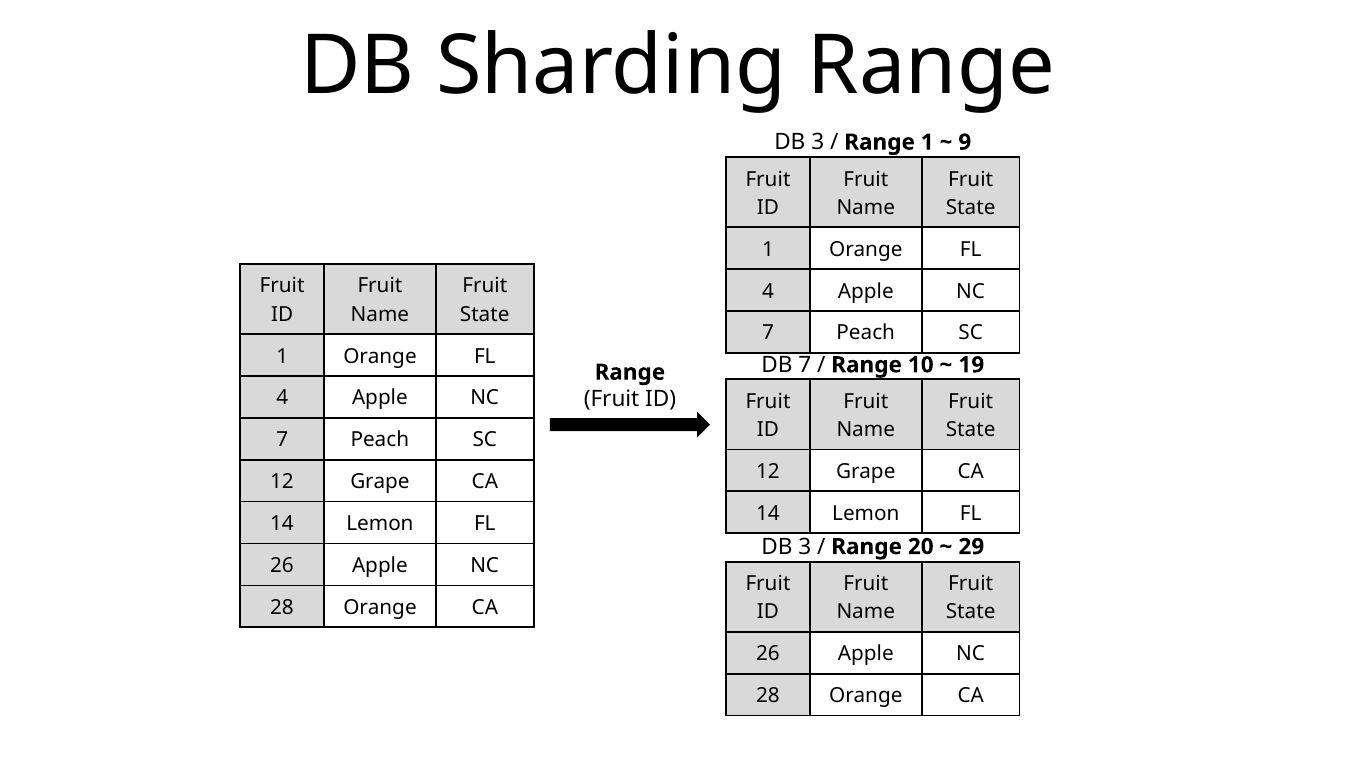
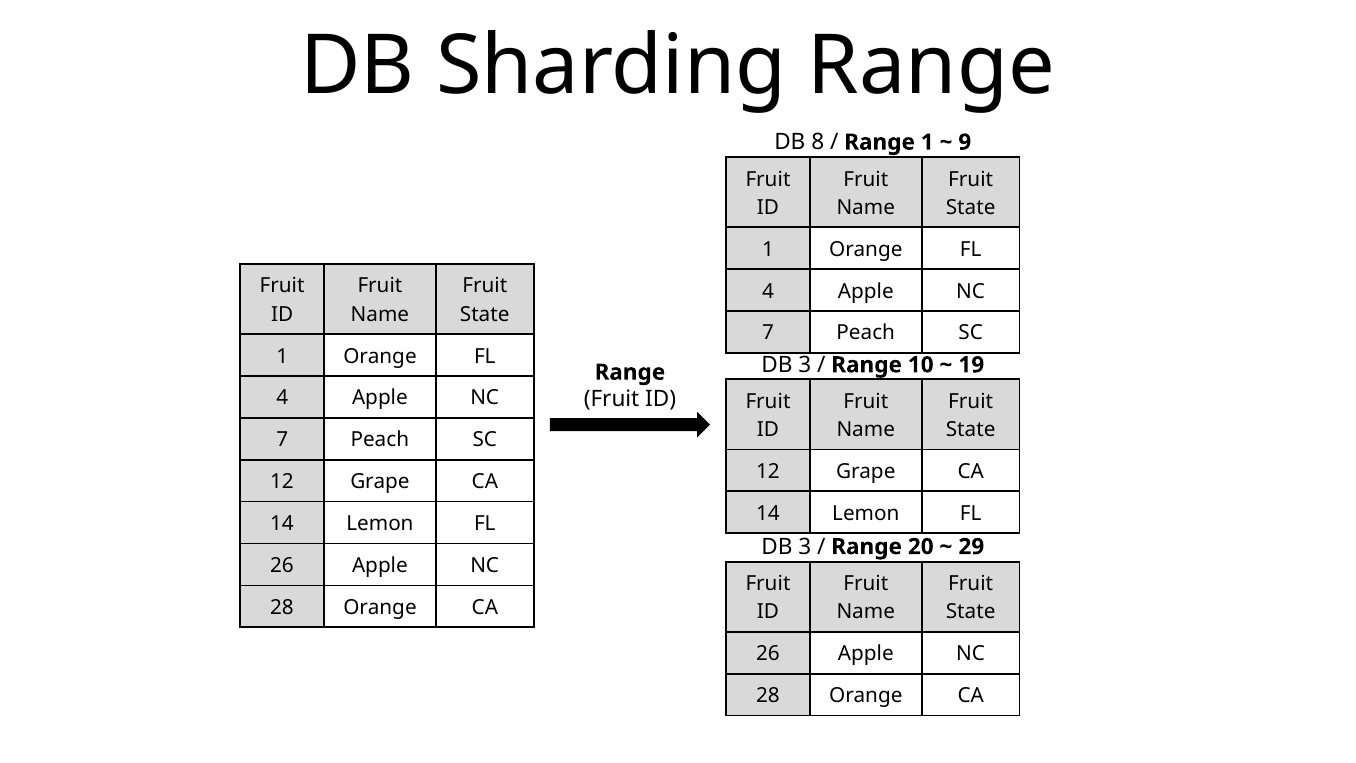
3: 3 -> 8 (818, 142)
7: 7 -> 3 (805, 365)
